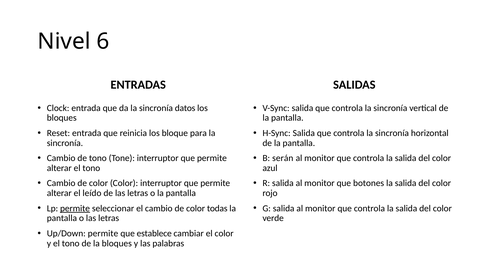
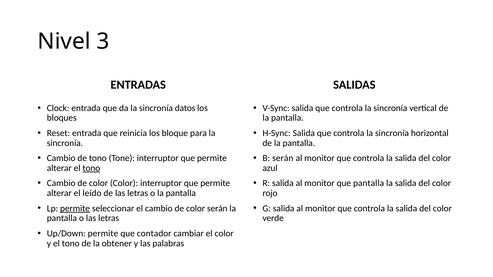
6: 6 -> 3 (103, 41)
tono underline: none -> present (91, 168)
que botones: botones -> pantalla (369, 183)
color todas: todas -> serán (217, 209)
establece: establece -> contador (154, 234)
la bloques: bloques -> obtener (117, 244)
